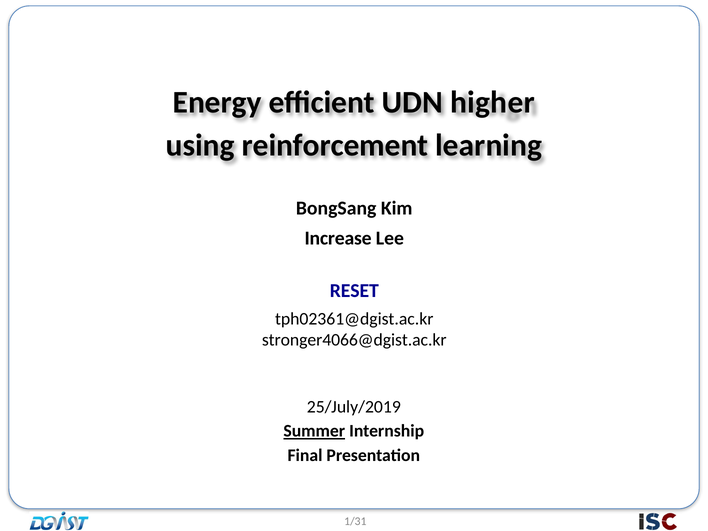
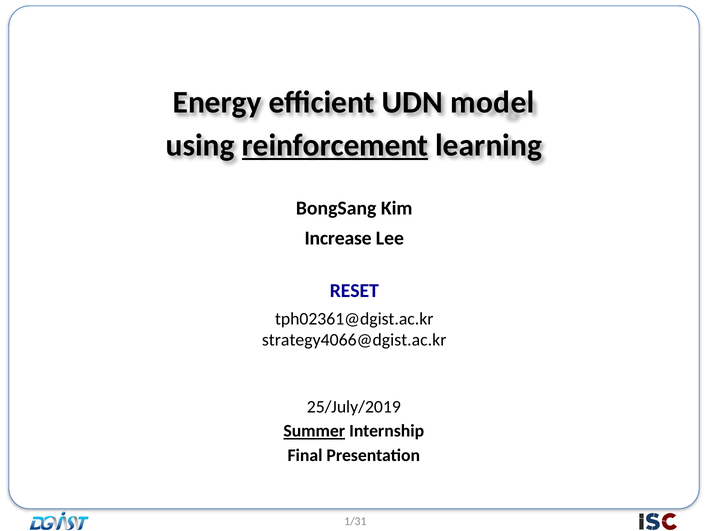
higher: higher -> model (492, 102)
reinforcement underline: none -> present (335, 145)
stronger4066@dgist.ac.kr: stronger4066@dgist.ac.kr -> strategy4066@dgist.ac.kr (354, 340)
